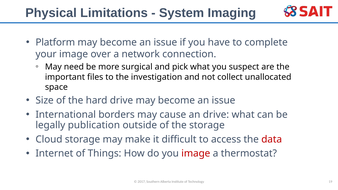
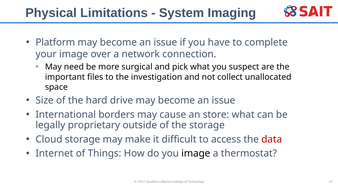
an drive: drive -> store (216, 115)
publication: publication -> proprietary (94, 125)
image colour: red -> black (196, 154)
